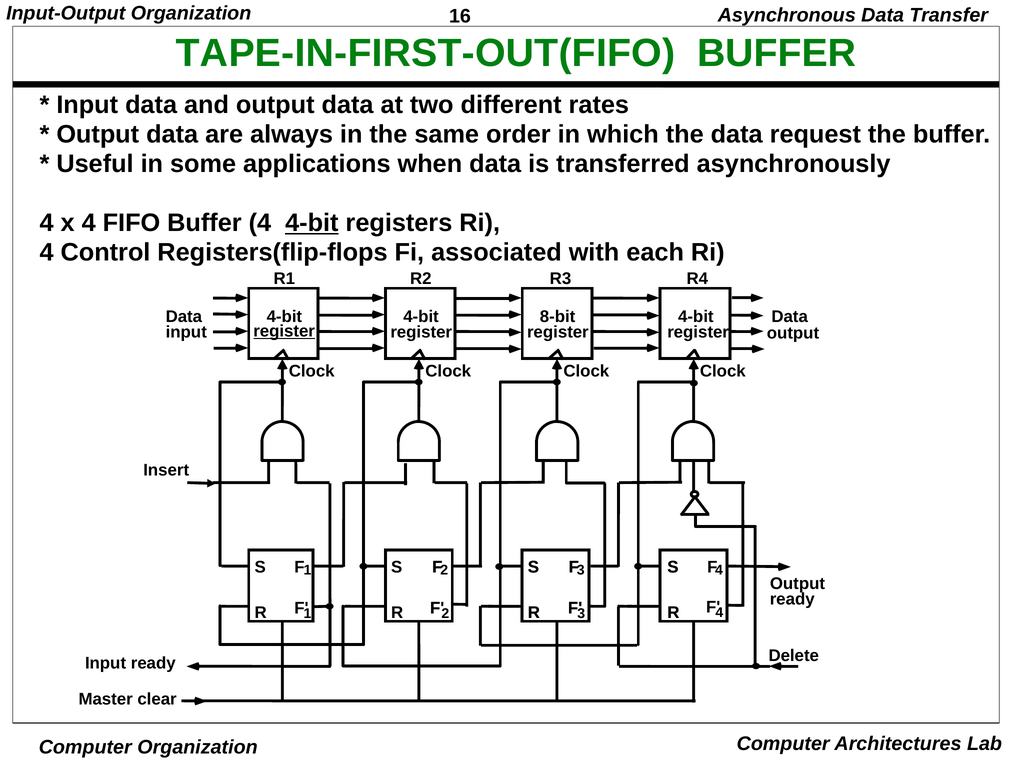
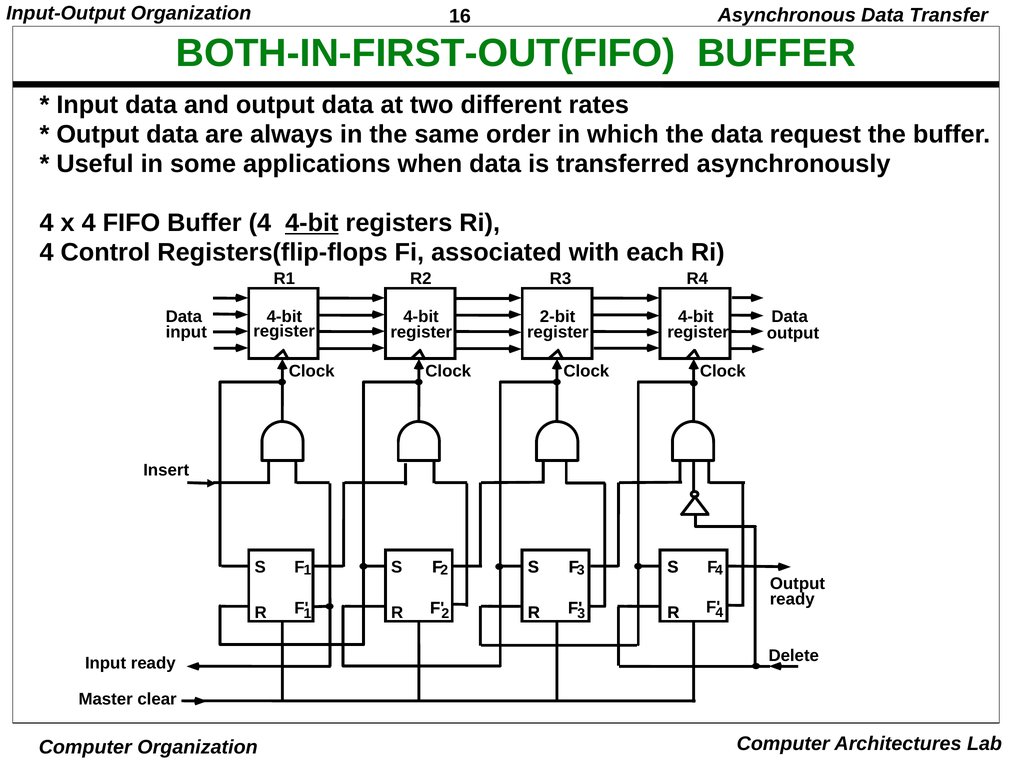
TAPE-IN-FIRST-OUT(FIFO: TAPE-IN-FIRST-OUT(FIFO -> BOTH-IN-FIRST-OUT(FIFO (426, 53)
8-bit: 8-bit -> 2-bit (558, 316)
register underline: present -> none (284, 331)
